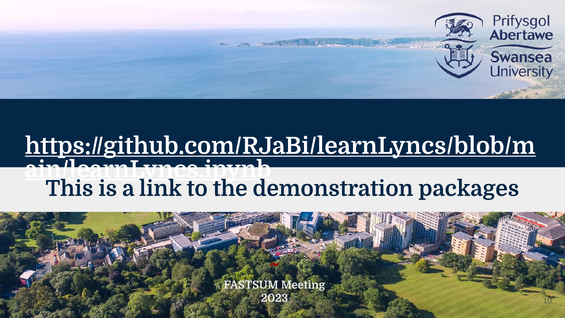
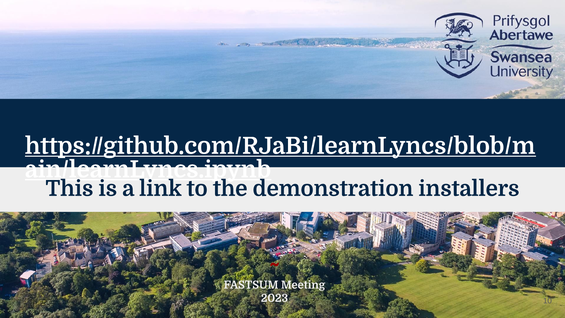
packages: packages -> installers (469, 189)
